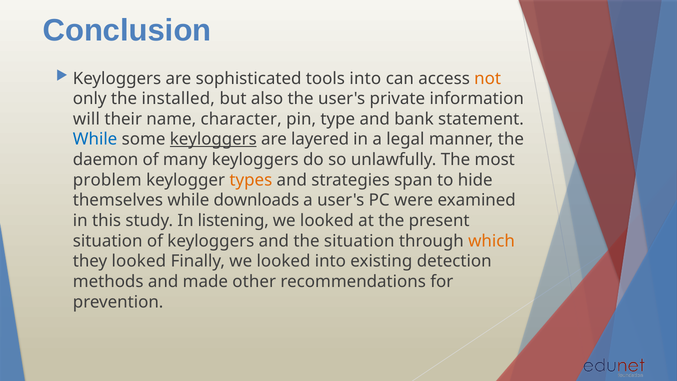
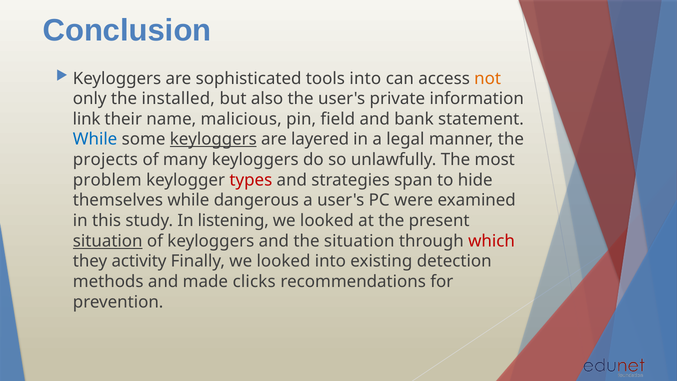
will: will -> link (87, 119)
character: character -> malicious (241, 119)
type: type -> field (338, 119)
daemon: daemon -> projects (105, 160)
types colour: orange -> red (251, 180)
downloads: downloads -> dangerous (256, 200)
situation underline: none -> present (108, 241)
which colour: orange -> red (492, 241)
they looked: looked -> activity (139, 261)
other: other -> clicks (254, 281)
